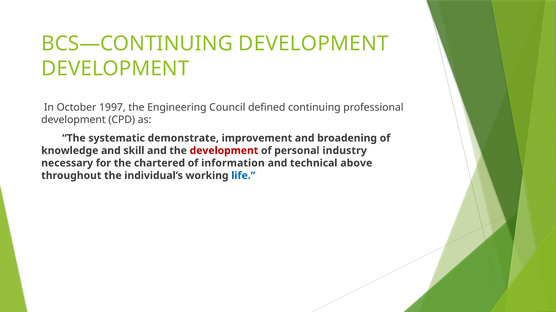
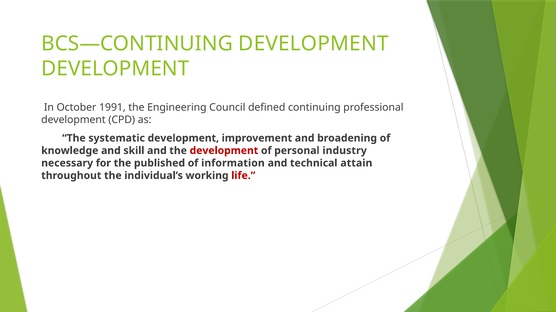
1997: 1997 -> 1991 (112, 108)
systematic demonstrate: demonstrate -> development (183, 138)
chartered: chartered -> published (159, 163)
above: above -> attain (356, 163)
life colour: blue -> red (243, 176)
